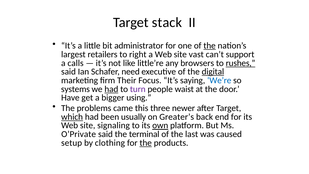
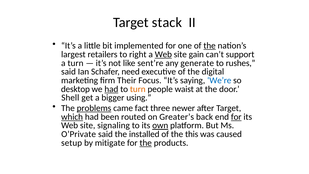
administrator: administrator -> implemented (139, 46)
Web underline: none -> present (163, 54)
vast: vast -> gain (196, 54)
a calls: calls -> turn (76, 63)
little’re: little’re -> sent’re (150, 63)
browsers: browsers -> generate (197, 63)
rushes underline: present -> none (241, 63)
digital underline: present -> none (213, 72)
systems: systems -> desktop (75, 89)
turn colour: purple -> orange (138, 89)
Have: Have -> Shell (70, 98)
problems underline: none -> present (94, 108)
this: this -> fact (142, 108)
usually: usually -> routed (133, 117)
for underline: none -> present (236, 117)
terminal: terminal -> installed (144, 134)
last: last -> this (192, 134)
clothing: clothing -> mitigate (110, 143)
